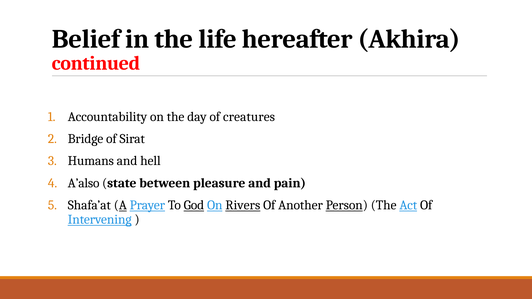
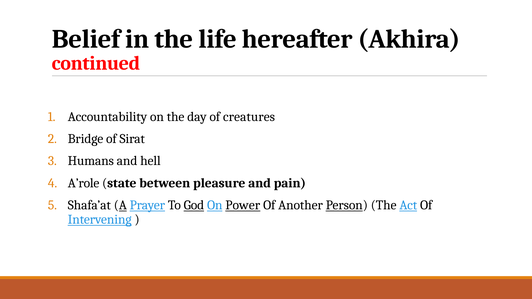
A’also: A’also -> A’role (84, 183)
Rivers: Rivers -> Power (243, 205)
